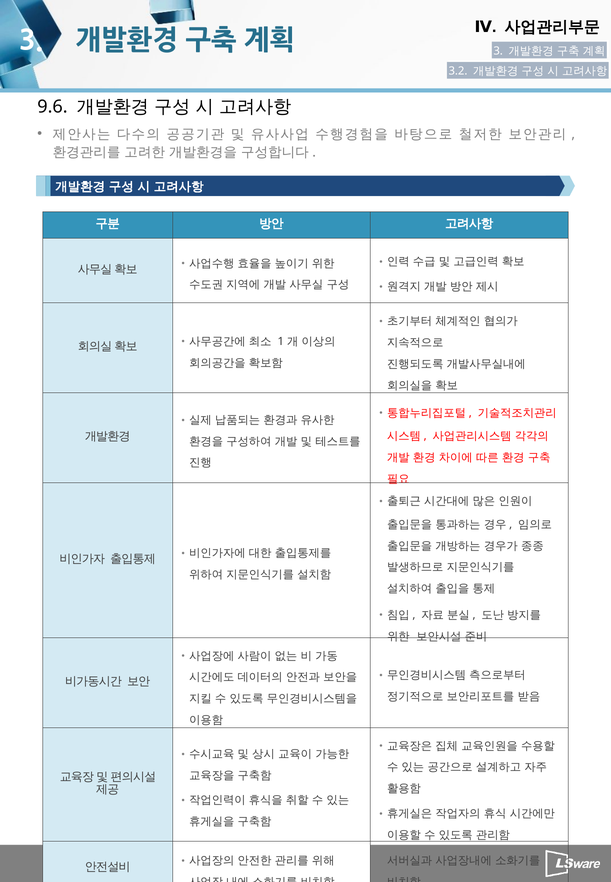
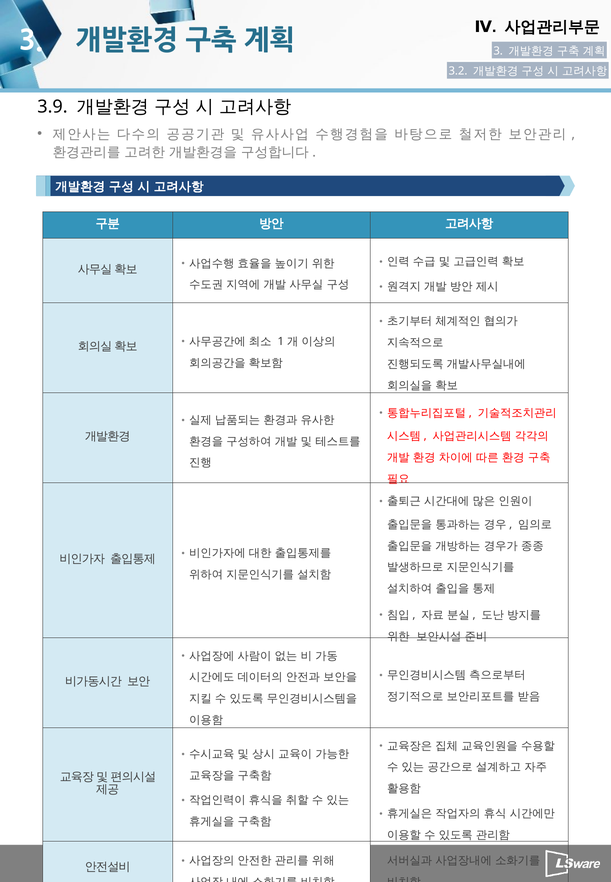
9.6: 9.6 -> 3.9 (52, 107)
